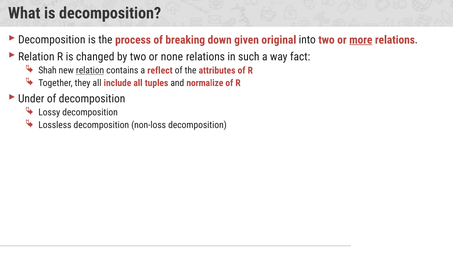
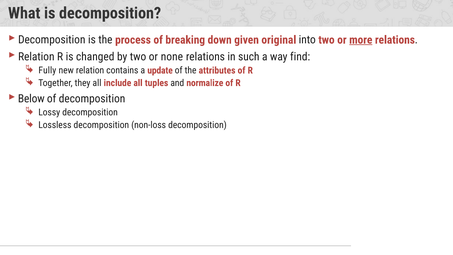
fact: fact -> find (300, 57)
Shah: Shah -> Fully (47, 70)
relation underline: present -> none (90, 70)
reflect: reflect -> update (160, 70)
Under: Under -> Below (31, 99)
